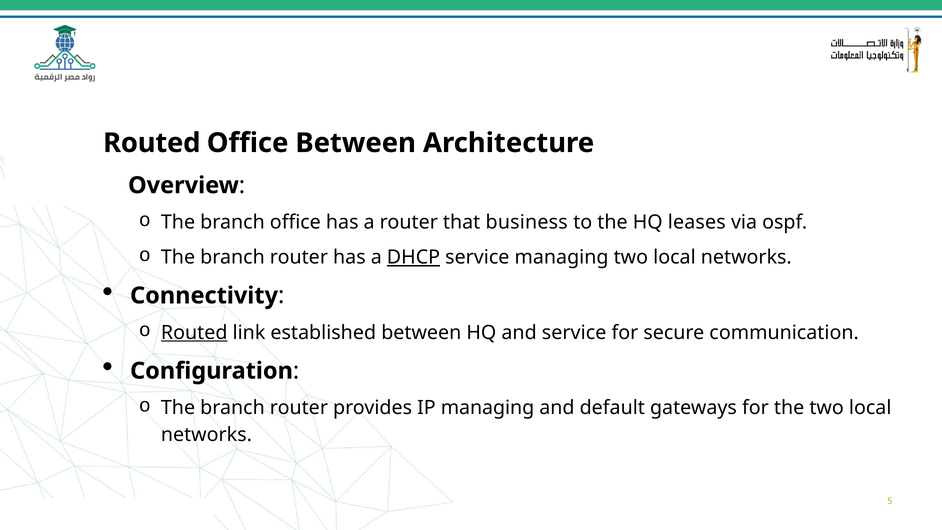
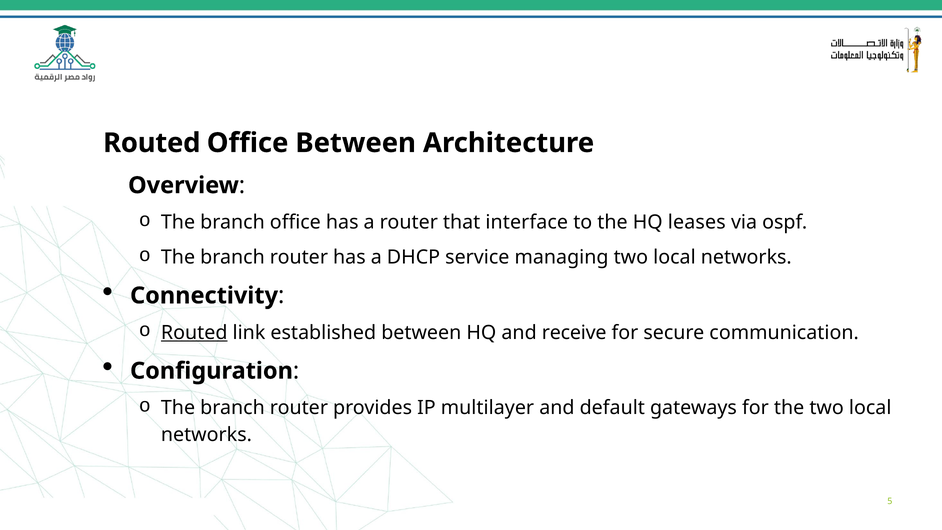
business: business -> interface (527, 222)
DHCP underline: present -> none (414, 257)
and service: service -> receive (574, 333)
IP managing: managing -> multilayer (487, 408)
